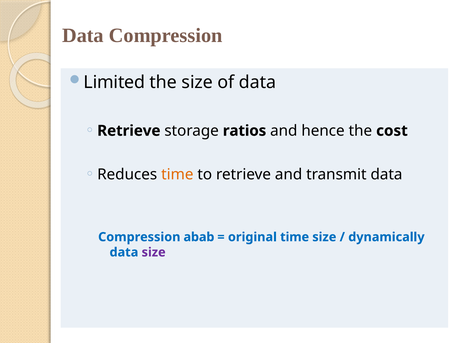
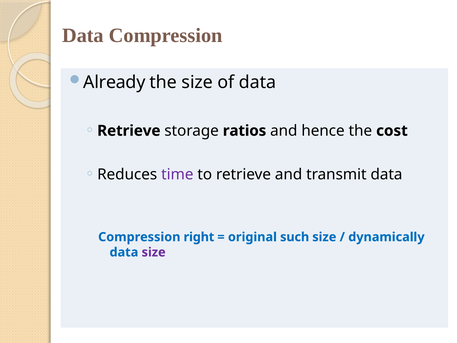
Limited: Limited -> Already (114, 82)
time colour: orange -> purple (177, 174)
abab: abab -> right (199, 237)
original time: time -> such (295, 237)
